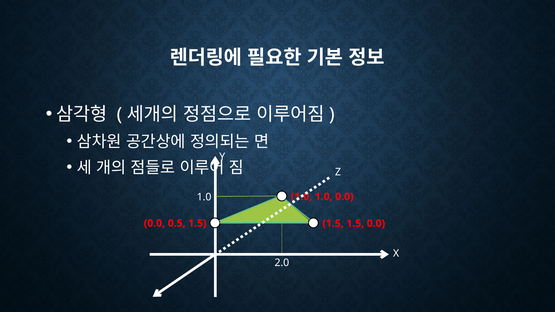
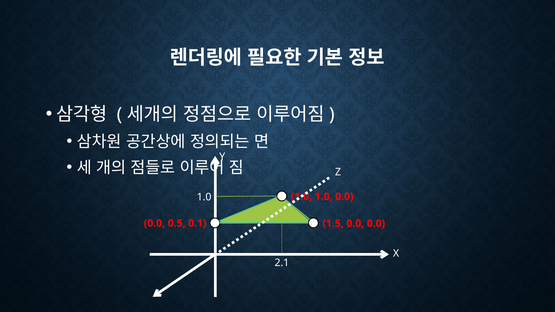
0.5 1.5: 1.5 -> 0.1 (197, 223)
1.5: 1.5 -> 0.0 (355, 224)
2.0: 2.0 -> 2.1 (282, 263)
